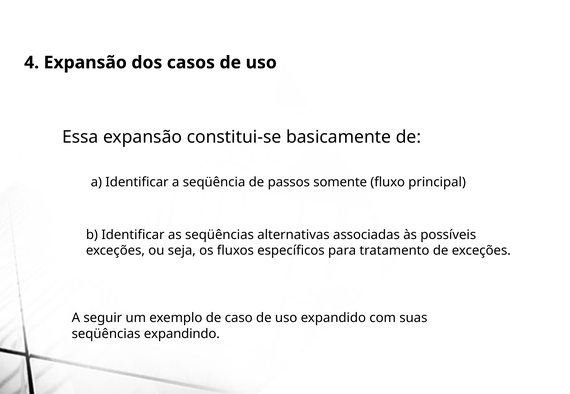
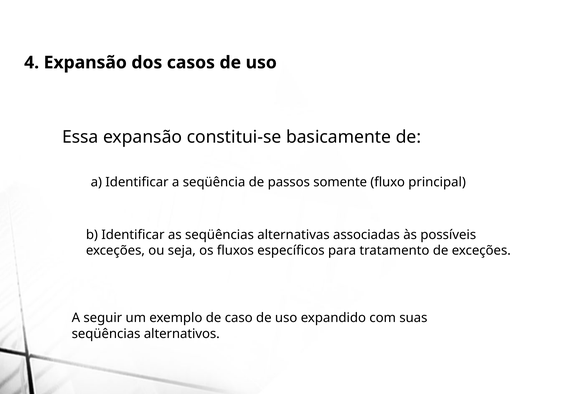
expandindo: expandindo -> alternativos (182, 334)
